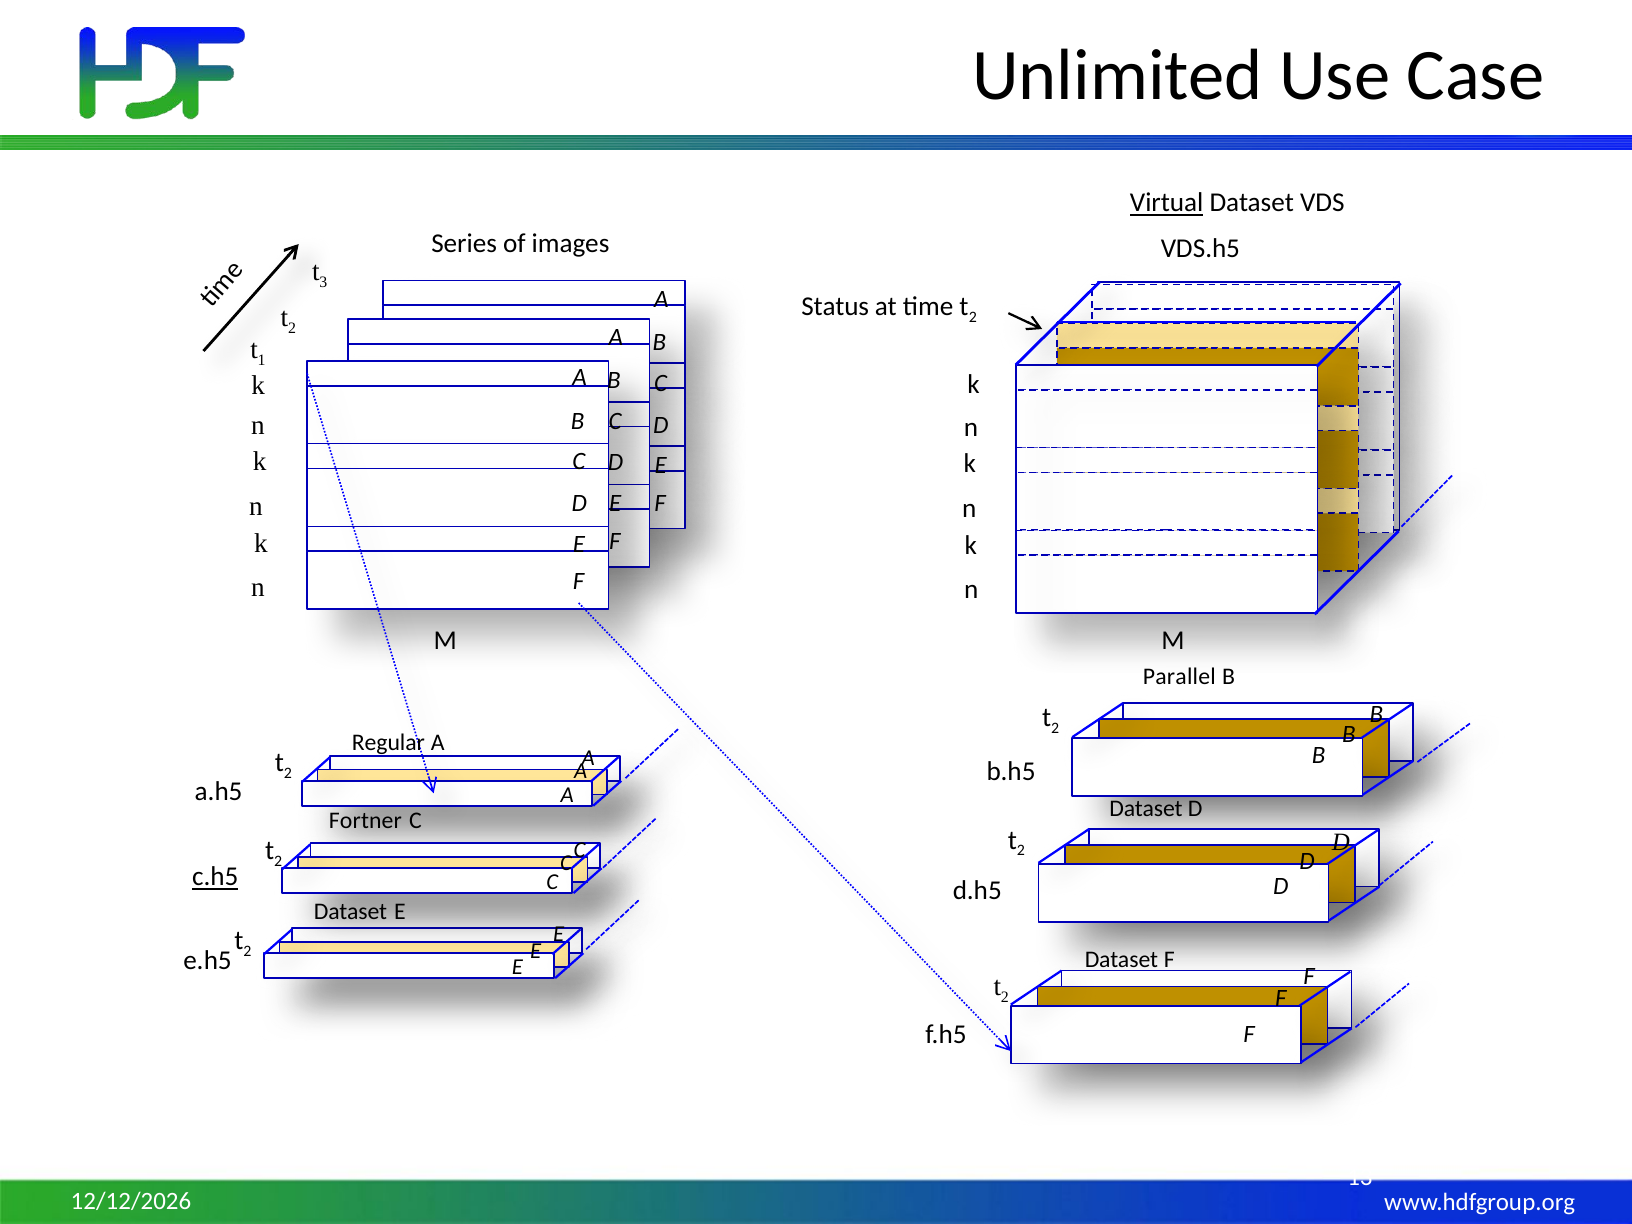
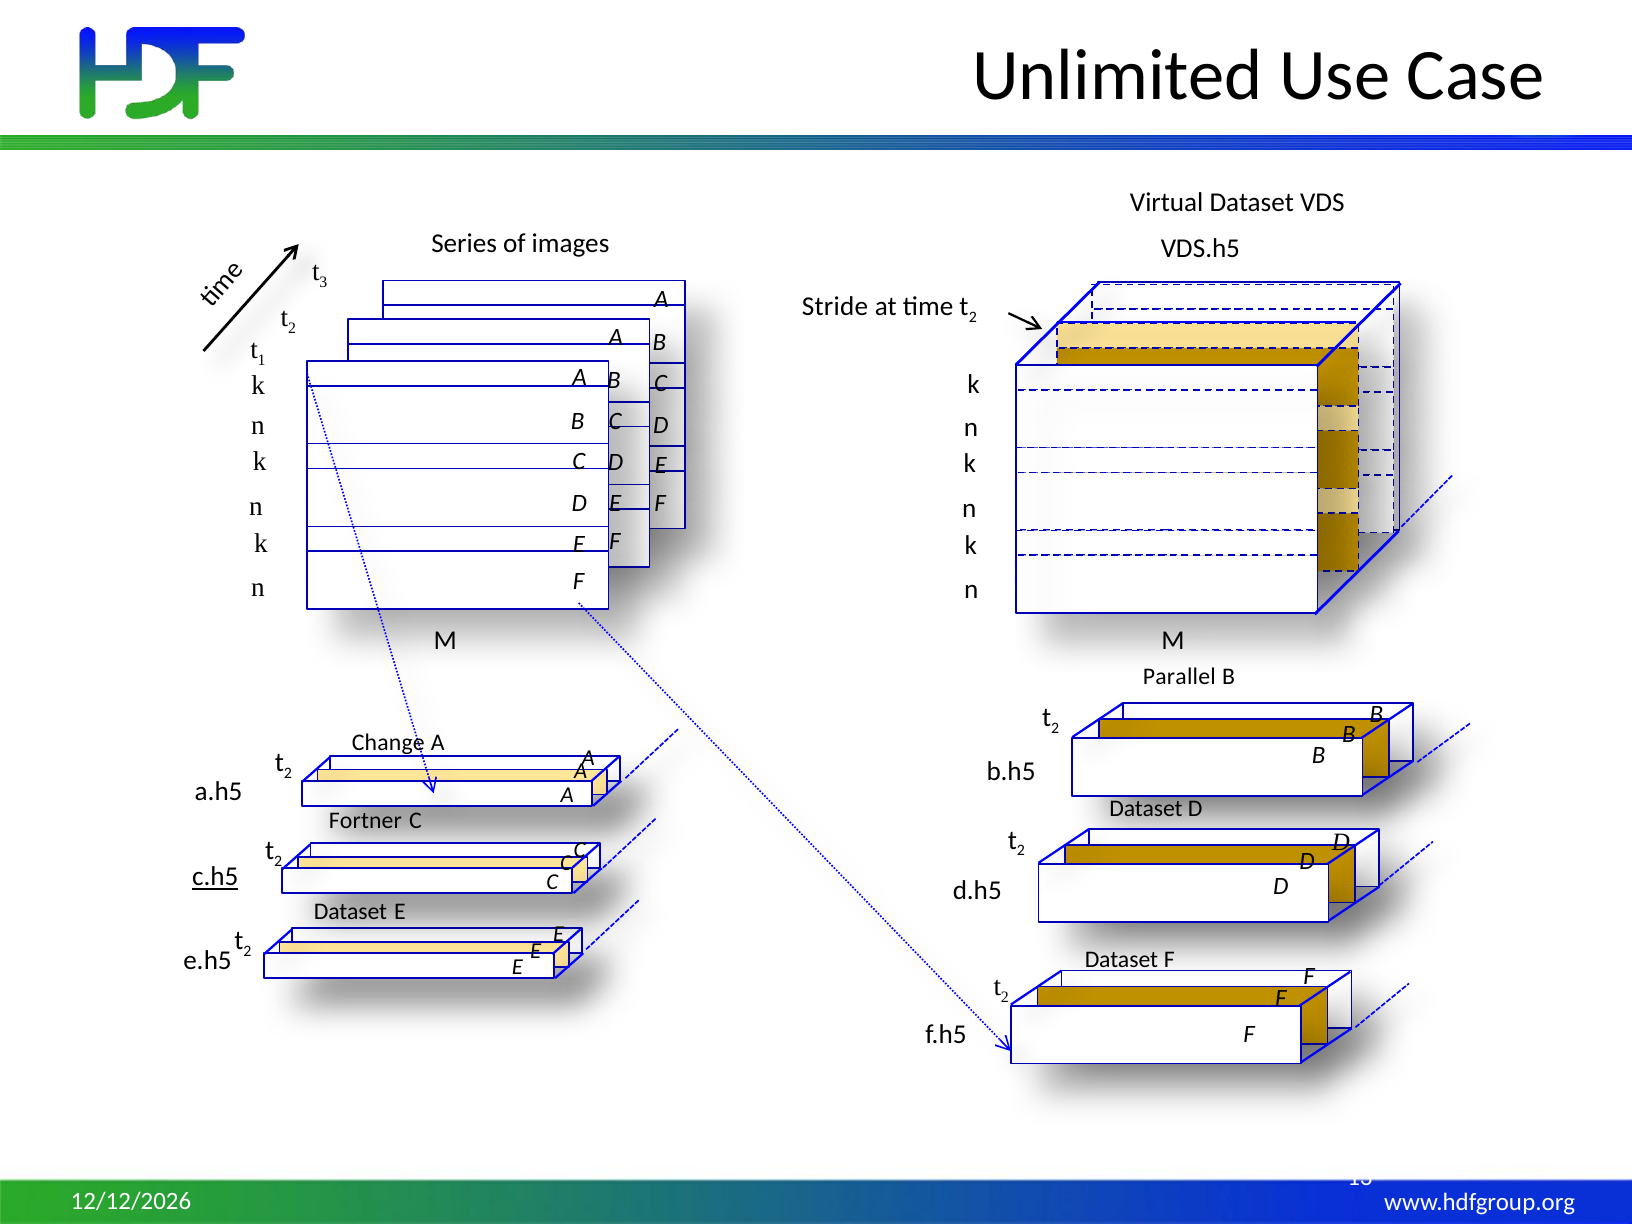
Virtual underline: present -> none (1167, 203)
Status: Status -> Stride (835, 307)
Regular: Regular -> Change (388, 742)
